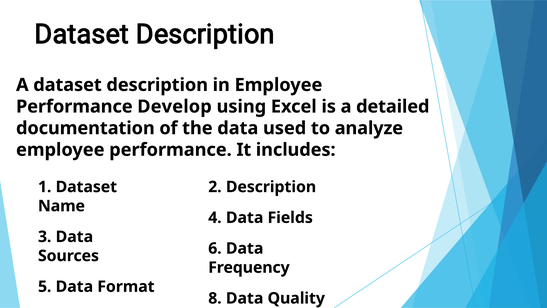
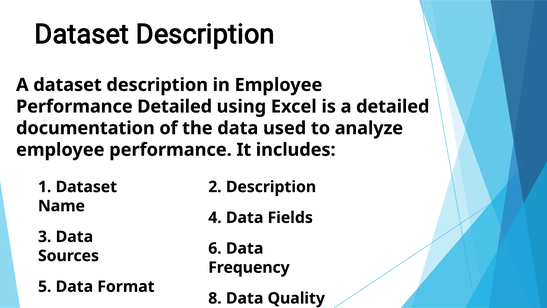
Performance Develop: Develop -> Detailed (175, 107)
